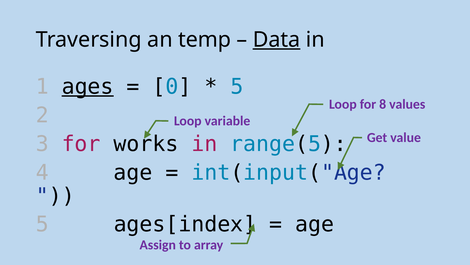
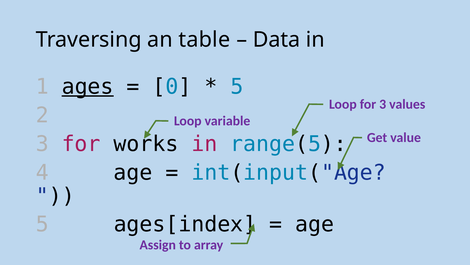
temp: temp -> table (204, 39)
Data underline: present -> none (277, 39)
for 8: 8 -> 3 (383, 104)
